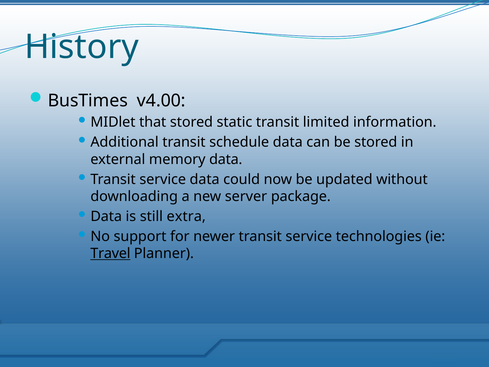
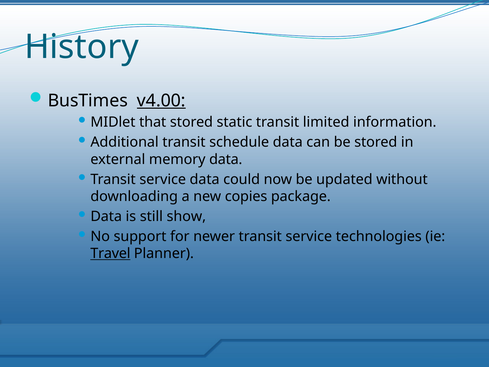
v4.00 underline: none -> present (161, 100)
server: server -> copies (246, 196)
extra: extra -> show (186, 216)
